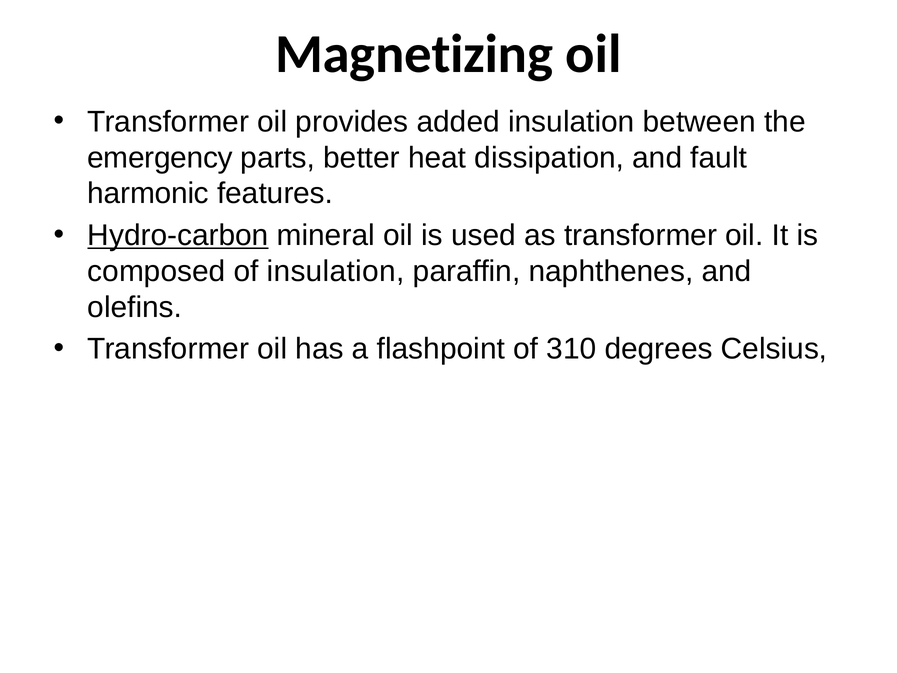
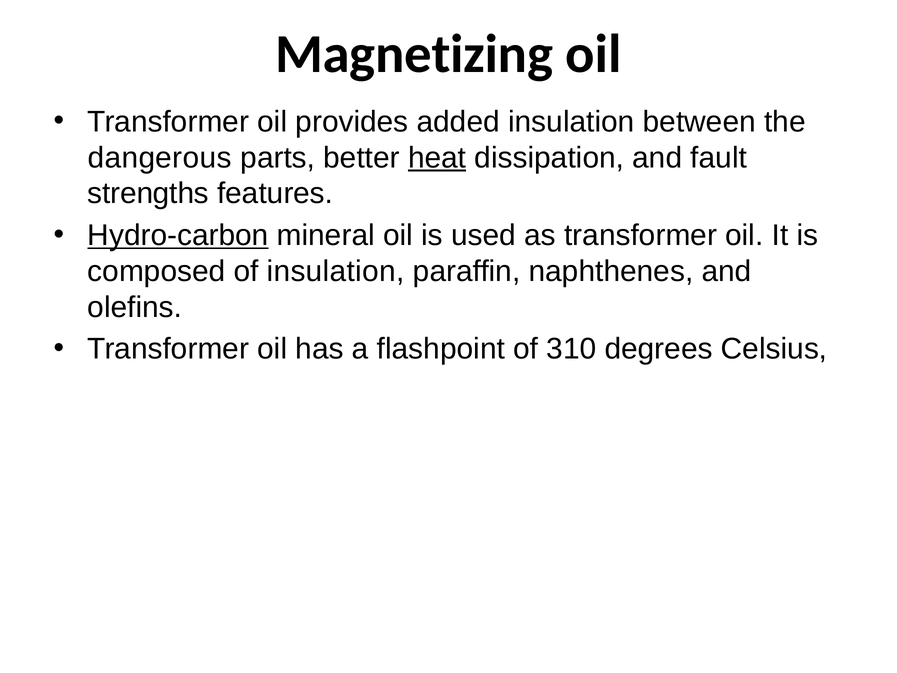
emergency: emergency -> dangerous (160, 158)
heat underline: none -> present (437, 158)
harmonic: harmonic -> strengths (148, 193)
